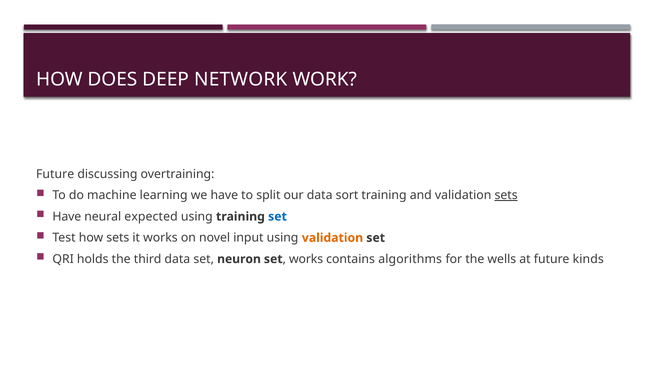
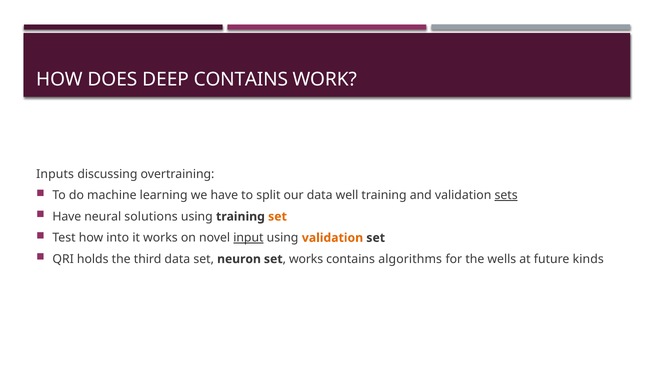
DEEP NETWORK: NETWORK -> CONTAINS (241, 79)
Future: Future -> Inputs (55, 174)
sort: sort -> well (347, 195)
expected: expected -> solutions (151, 216)
set colour: blue -> orange (277, 216)
how sets: sets -> into (118, 238)
input underline: none -> present (248, 238)
